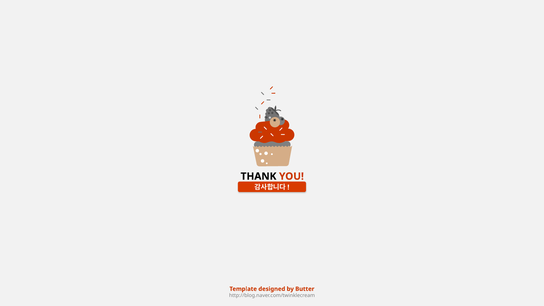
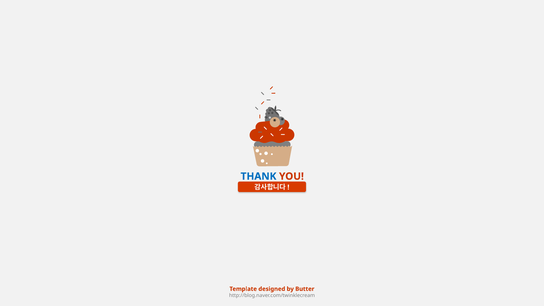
THANK colour: black -> blue (259, 176)
